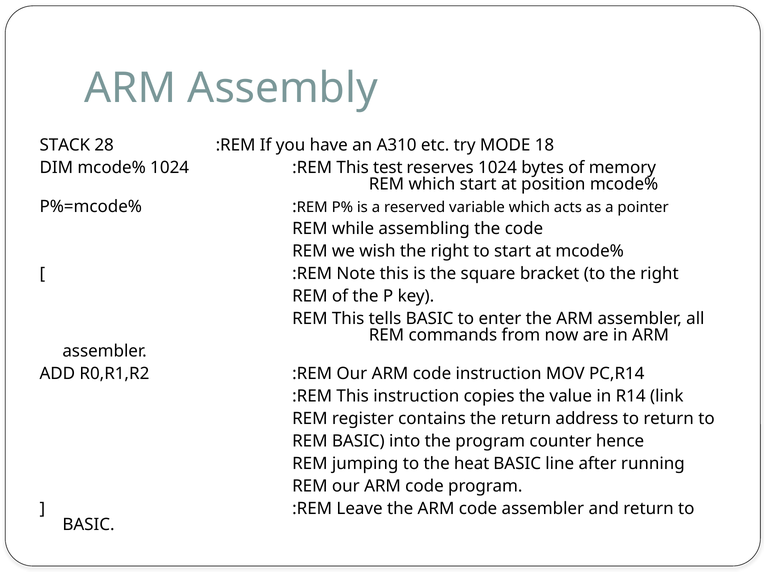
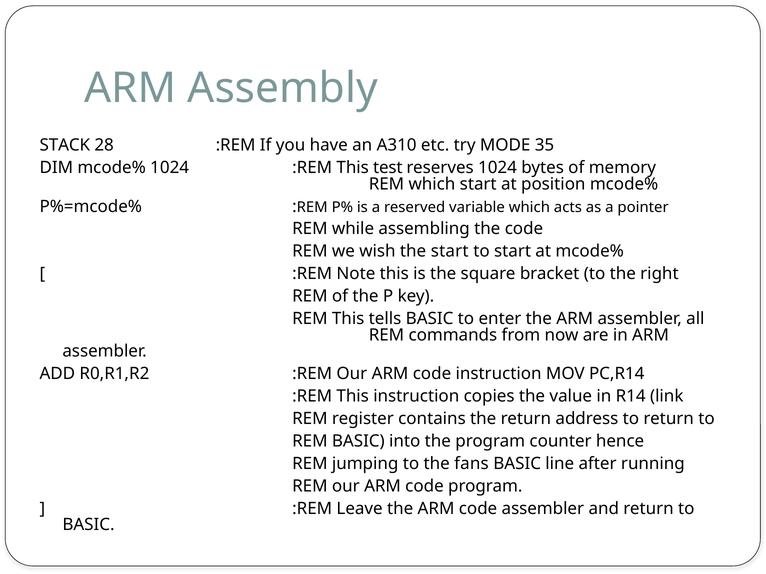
18: 18 -> 35 (544, 145)
wish the right: right -> start (450, 252)
heat: heat -> fans (471, 464)
